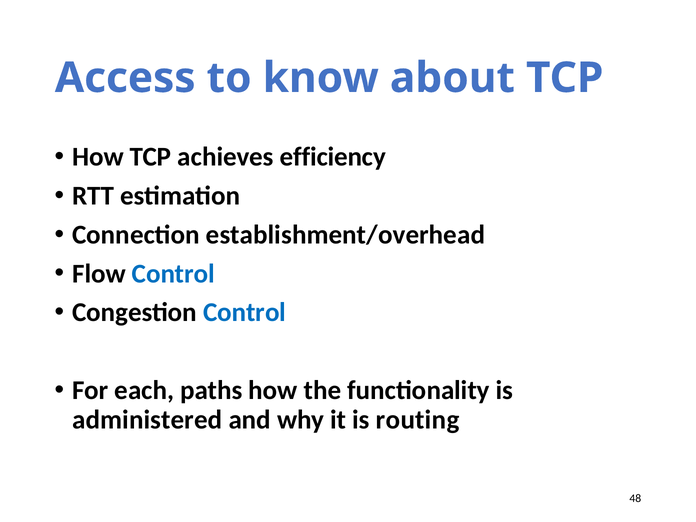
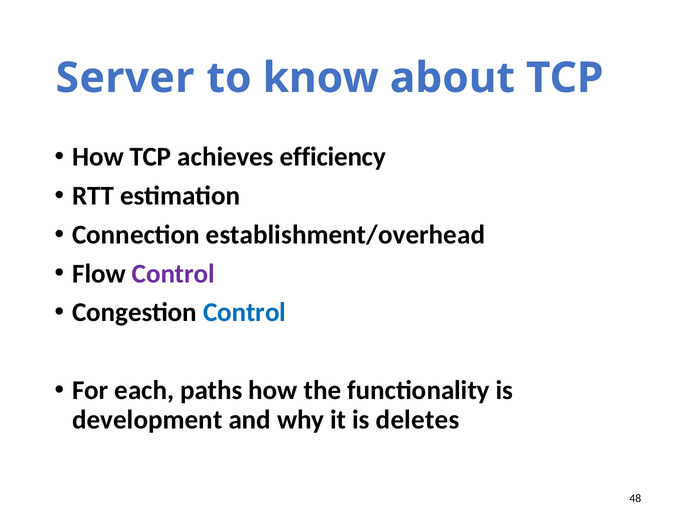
Access: Access -> Server (125, 78)
Control colour: blue -> purple (173, 274)
administered: administered -> development (147, 420)
routing: routing -> deletes (418, 420)
